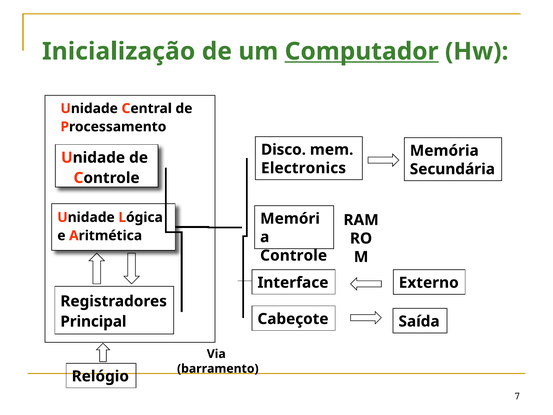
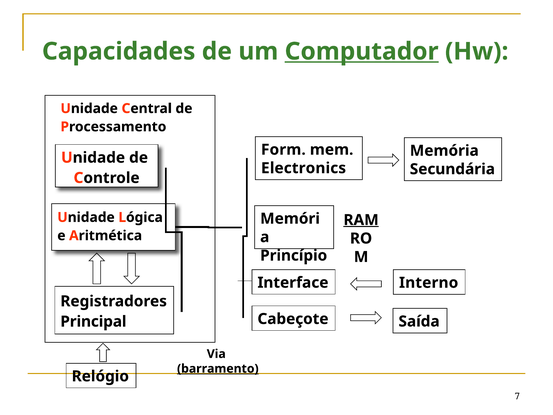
Inicialização: Inicialização -> Capacidades (119, 51)
Disco: Disco -> Form (283, 150)
RAM underline: none -> present (361, 220)
Controle: Controle -> Princípio (294, 255)
Externo: Externo -> Interno (429, 283)
barramento underline: none -> present (218, 368)
